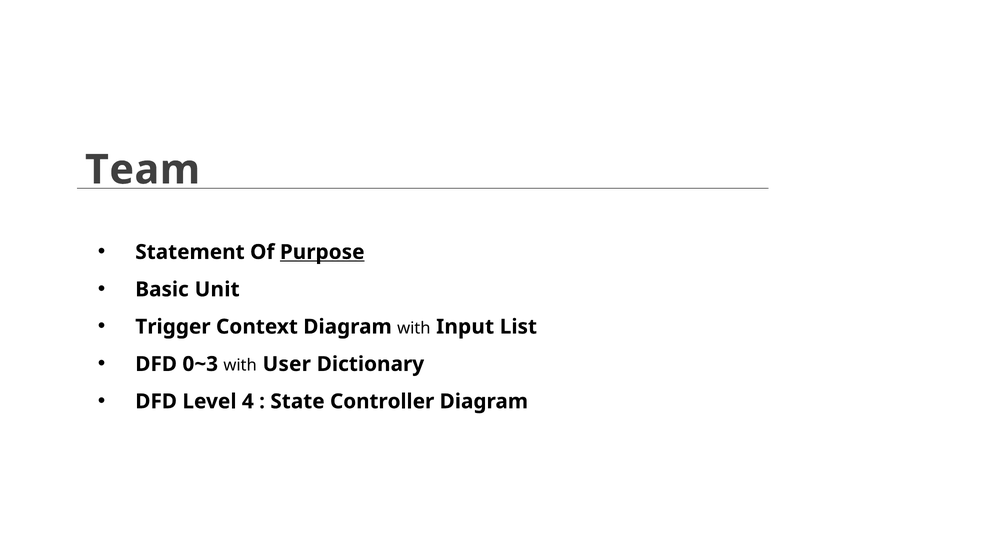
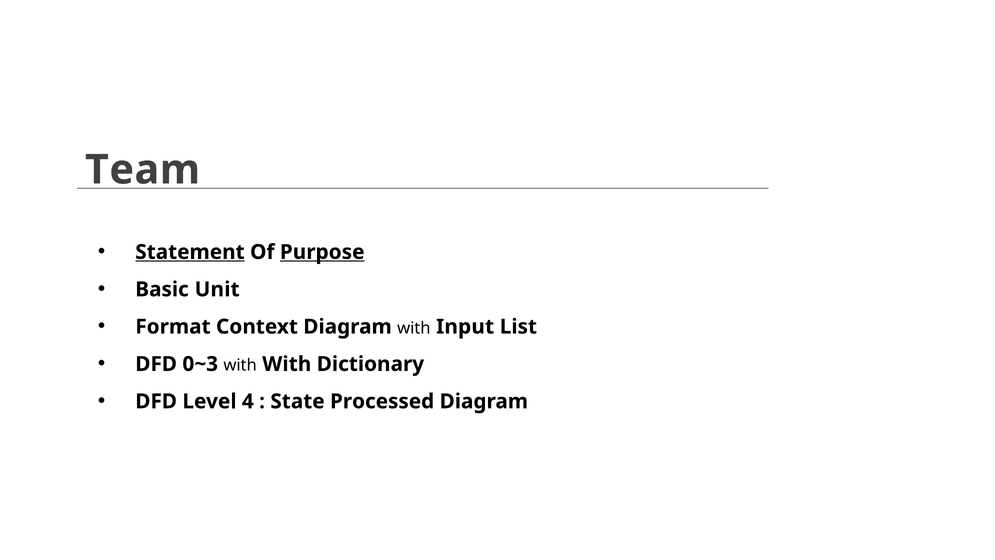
Statement underline: none -> present (190, 252)
Trigger: Trigger -> Format (173, 327)
with User: User -> With (287, 364)
Controller: Controller -> Processed (382, 401)
